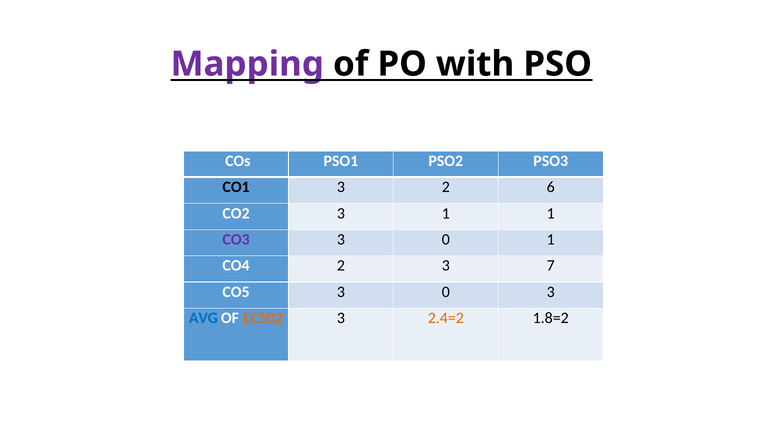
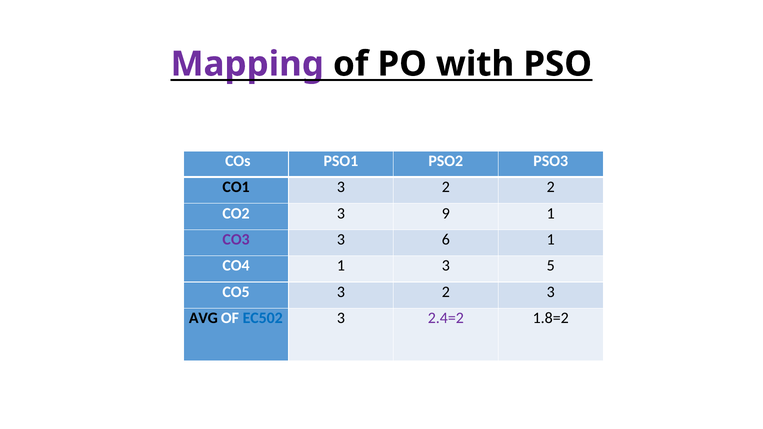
2 6: 6 -> 2 (551, 187)
3 1: 1 -> 9 (446, 213)
0: 0 -> 6 (446, 240)
CO4 2: 2 -> 1 (341, 266)
7: 7 -> 5 (551, 266)
CO5 3 0: 0 -> 2 (446, 292)
AVG colour: blue -> black (203, 318)
EC502 colour: orange -> blue (263, 318)
2.4=2 colour: orange -> purple (446, 318)
